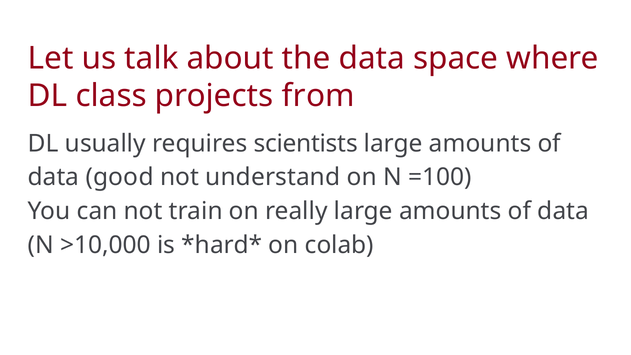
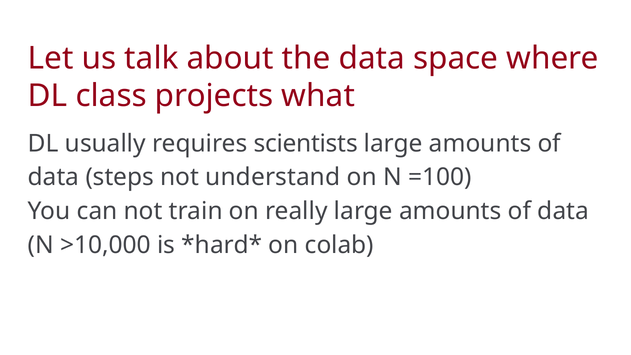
from: from -> what (318, 96)
good: good -> steps (120, 177)
